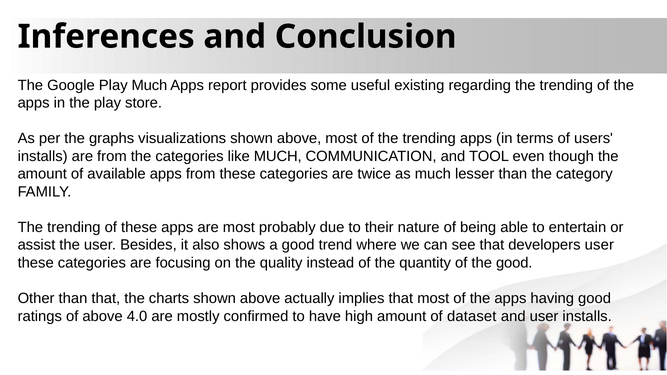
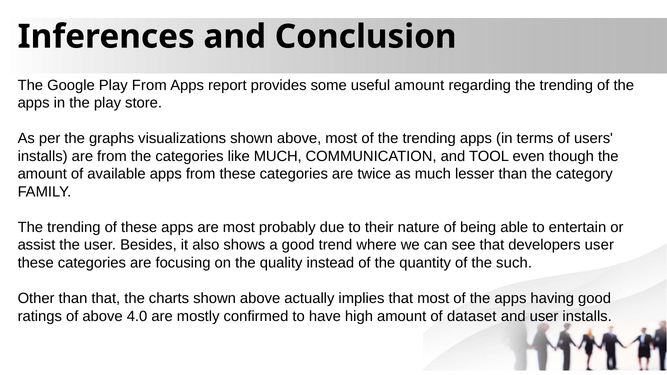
Play Much: Much -> From (149, 85)
useful existing: existing -> amount (419, 85)
the good: good -> such (514, 263)
